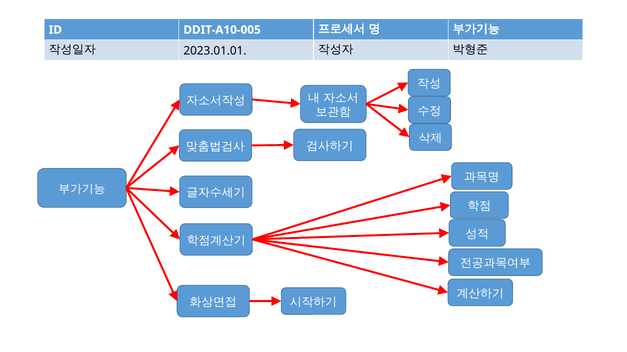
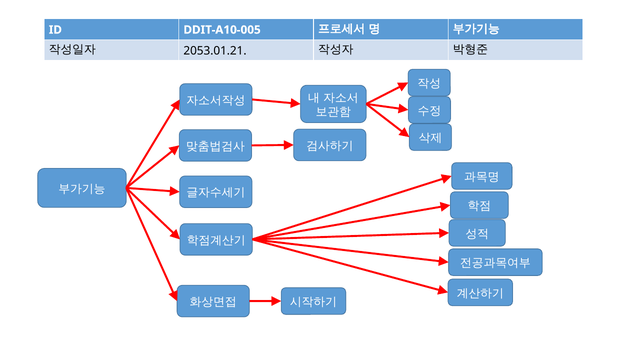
2023.01.01: 2023.01.01 -> 2053.01.21 (215, 51)
